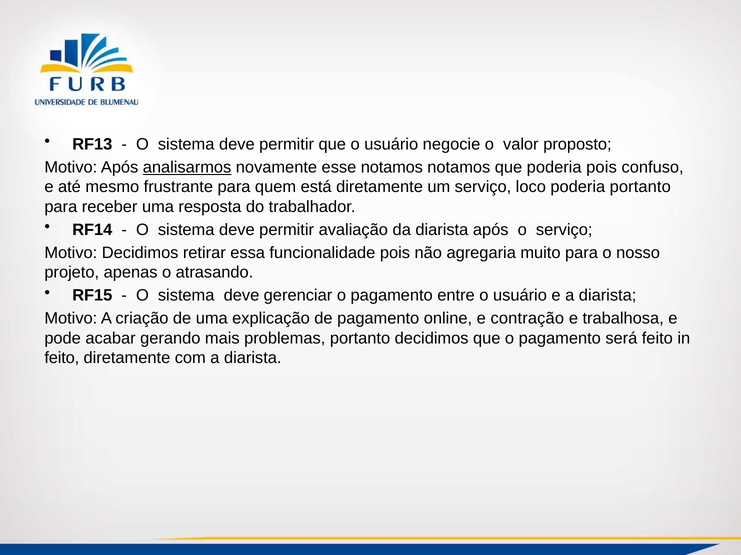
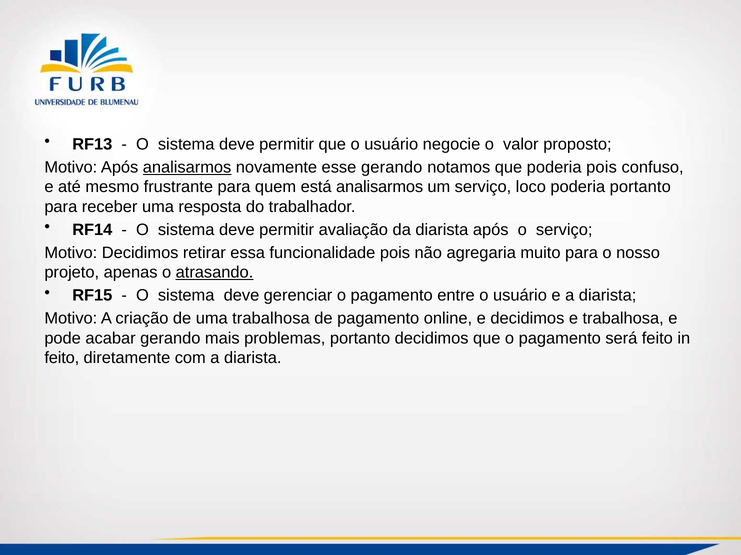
esse notamos: notamos -> gerando (392, 167)
está diretamente: diretamente -> analisarmos (380, 187)
atrasando underline: none -> present (215, 273)
uma explicação: explicação -> trabalhosa (271, 319)
e contração: contração -> decidimos (527, 319)
